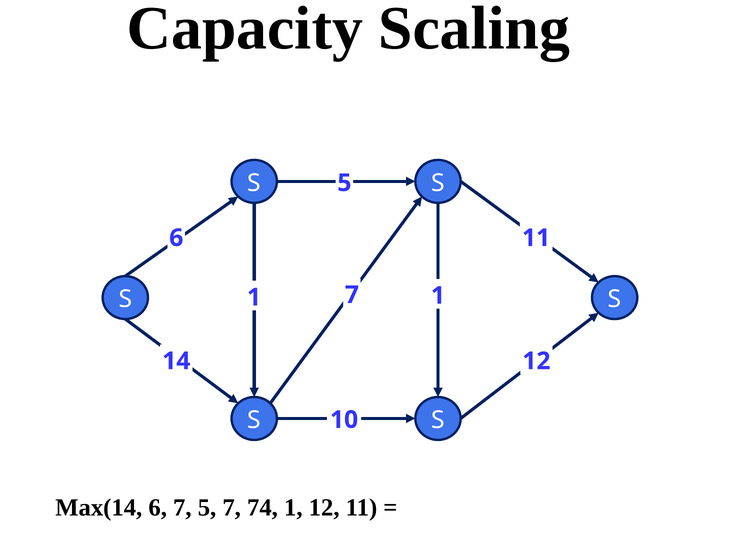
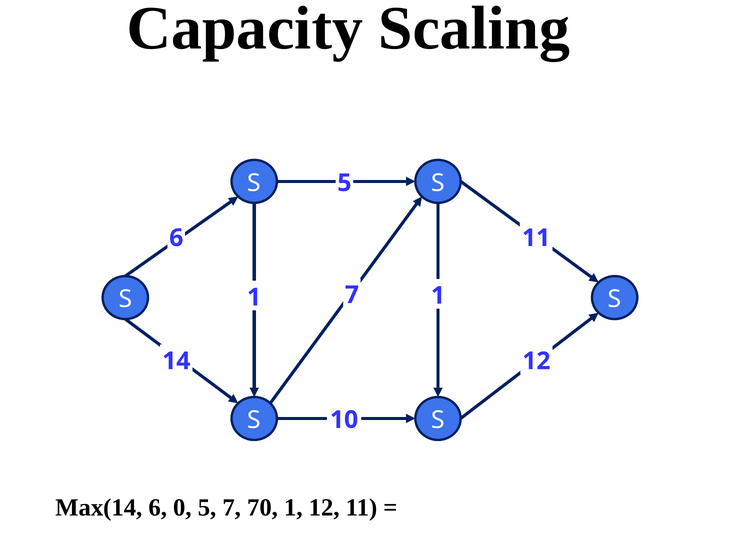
6 7: 7 -> 0 (182, 508)
74: 74 -> 70 (262, 508)
